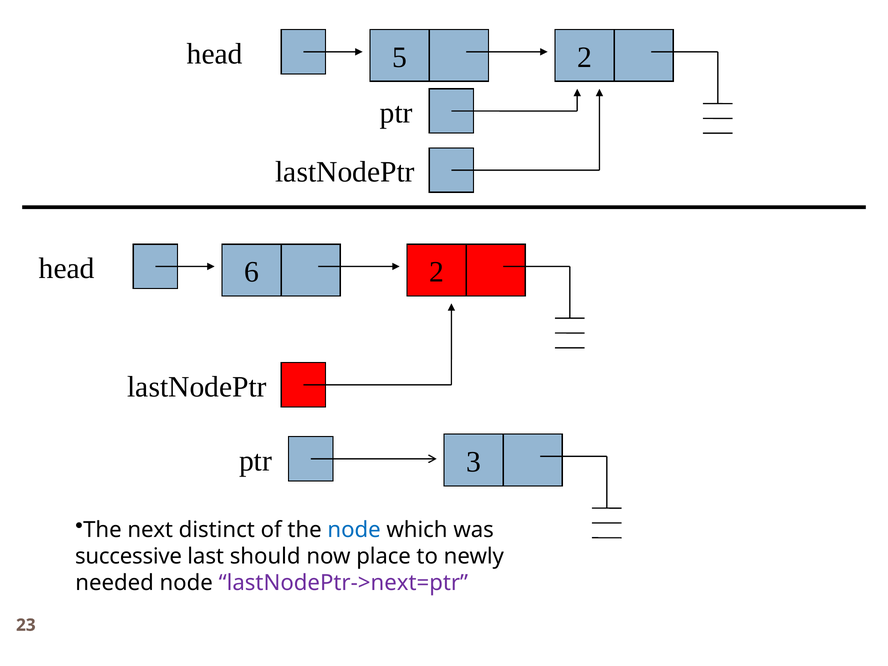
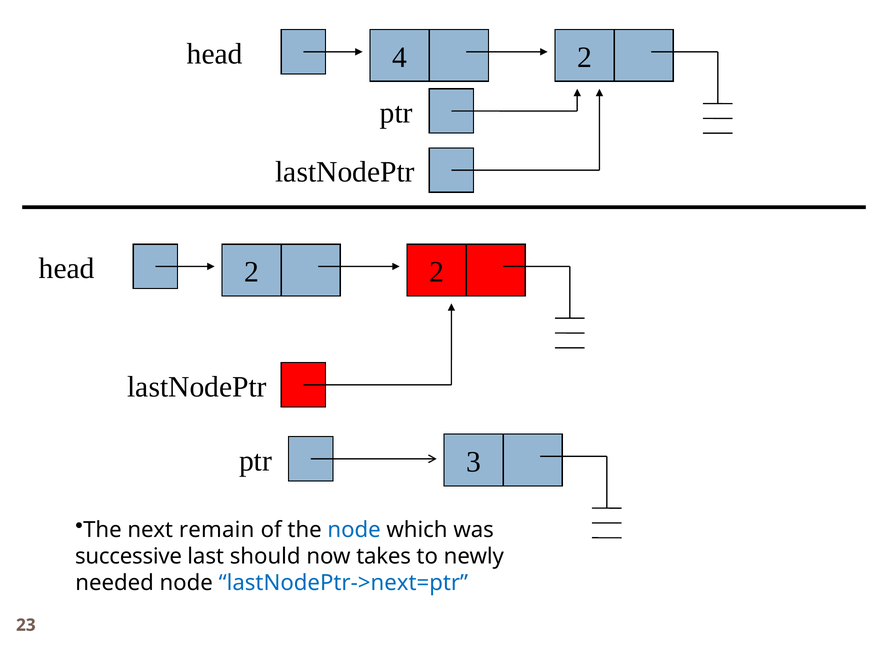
5: 5 -> 4 (400, 58)
head 6: 6 -> 2 (252, 272)
distinct: distinct -> remain (217, 530)
place: place -> takes (384, 556)
lastNodePtr->next=ptr colour: purple -> blue (343, 583)
